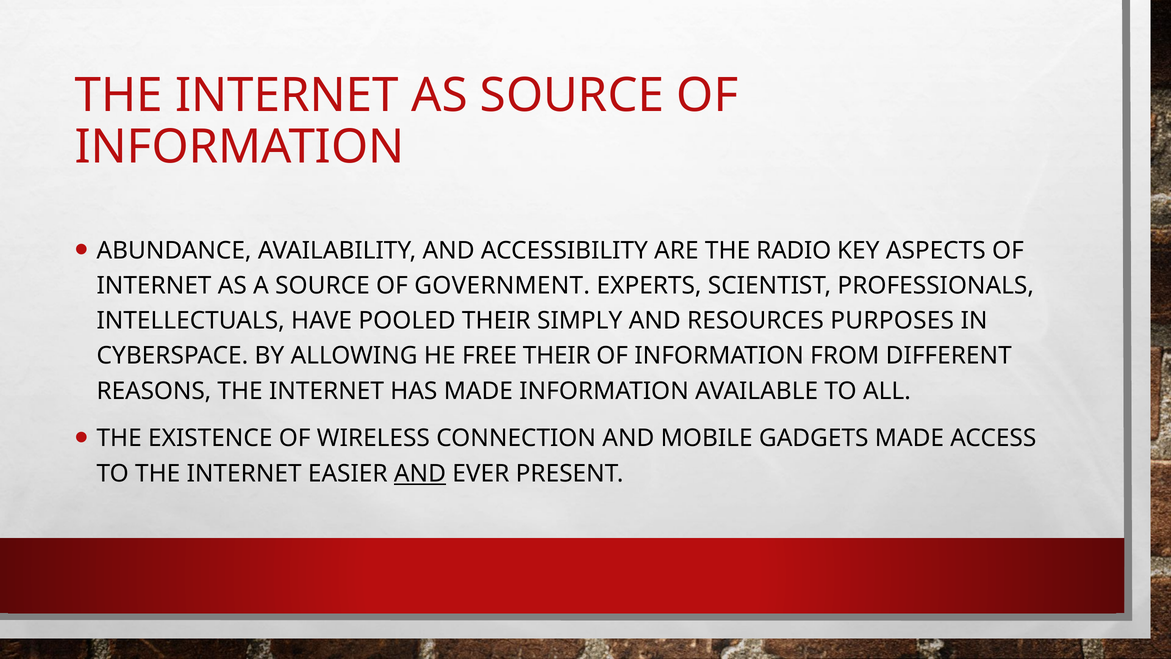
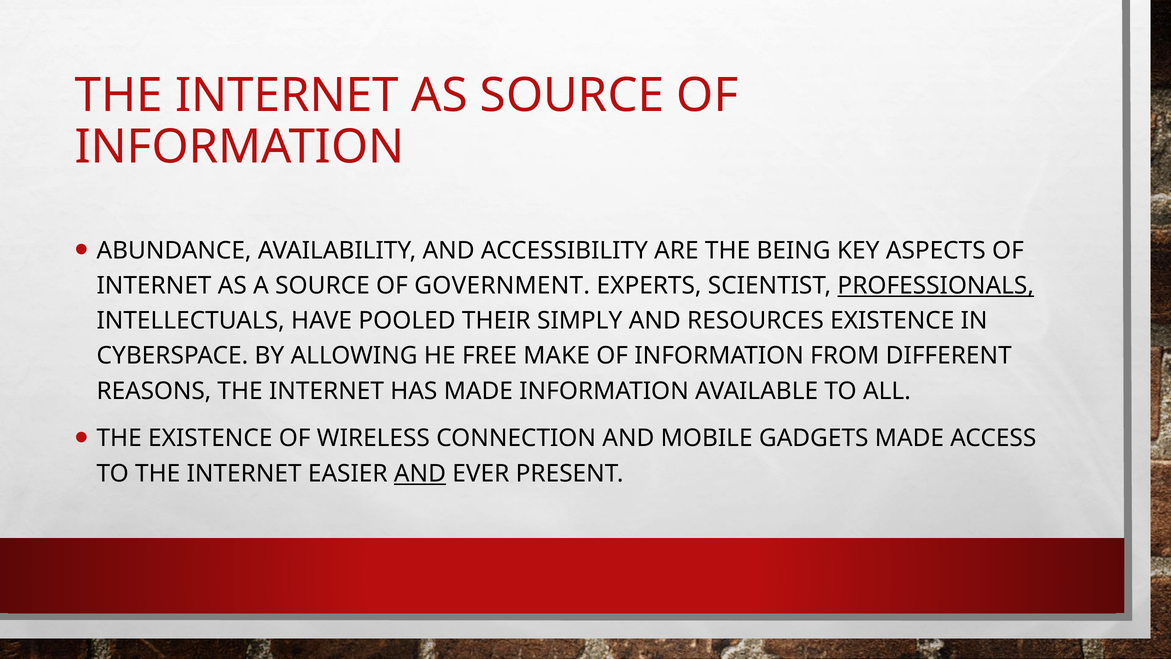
RADIO: RADIO -> BEING (794, 250)
PROFESSIONALS underline: none -> present (936, 285)
RESOURCES PURPOSES: PURPOSES -> EXISTENCE (892, 321)
FREE THEIR: THEIR -> MAKE (557, 356)
